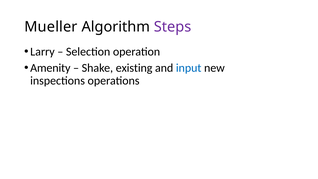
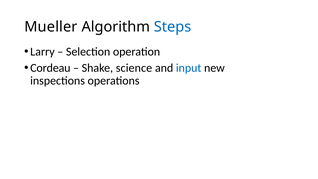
Steps colour: purple -> blue (173, 27)
Amenity: Amenity -> Cordeau (50, 68)
existing: existing -> science (134, 68)
